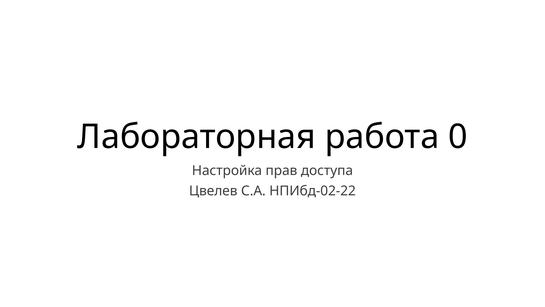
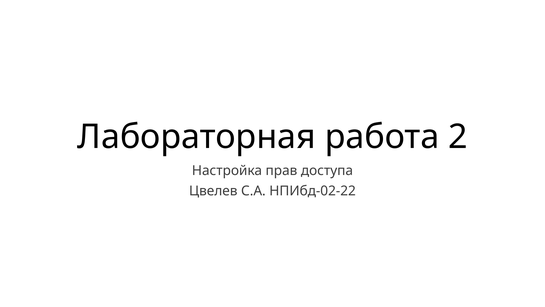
0: 0 -> 2 (458, 137)
